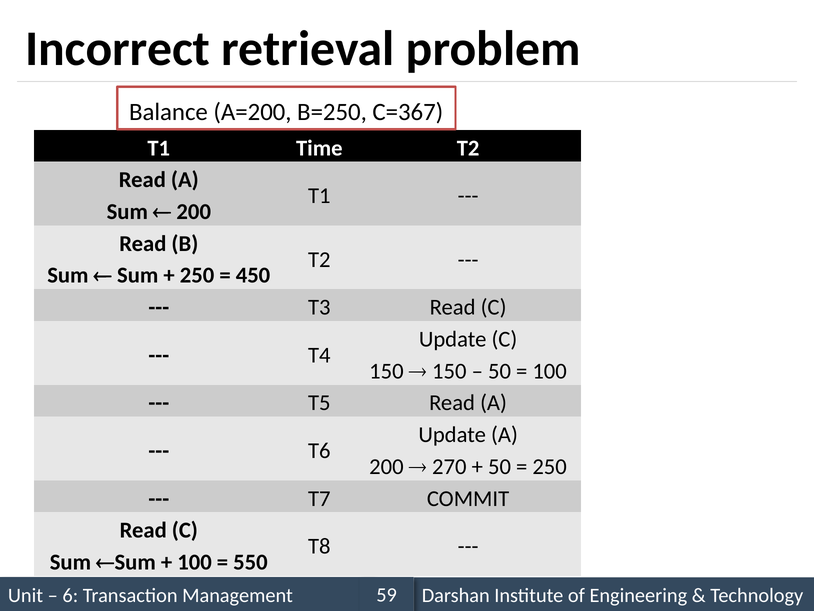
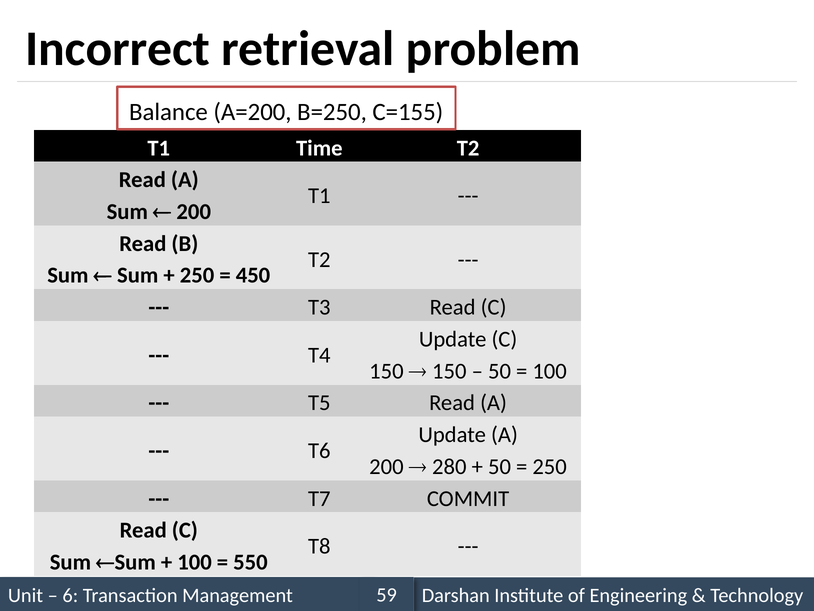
C=367: C=367 -> C=155 (408, 112)
270: 270 -> 280 (449, 466)
